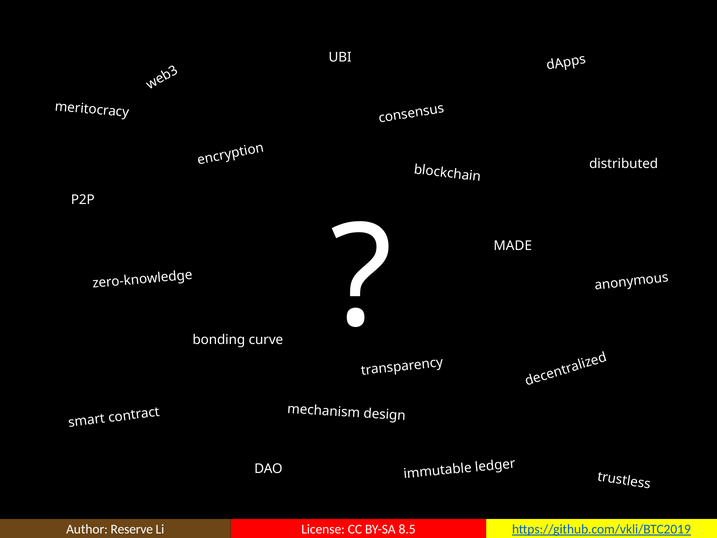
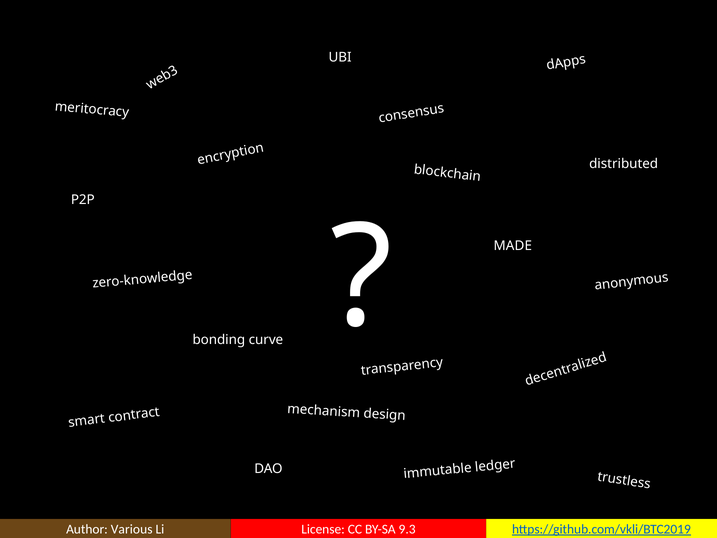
Reserve: Reserve -> Various (132, 529)
8.5: 8.5 -> 9.3 (407, 529)
